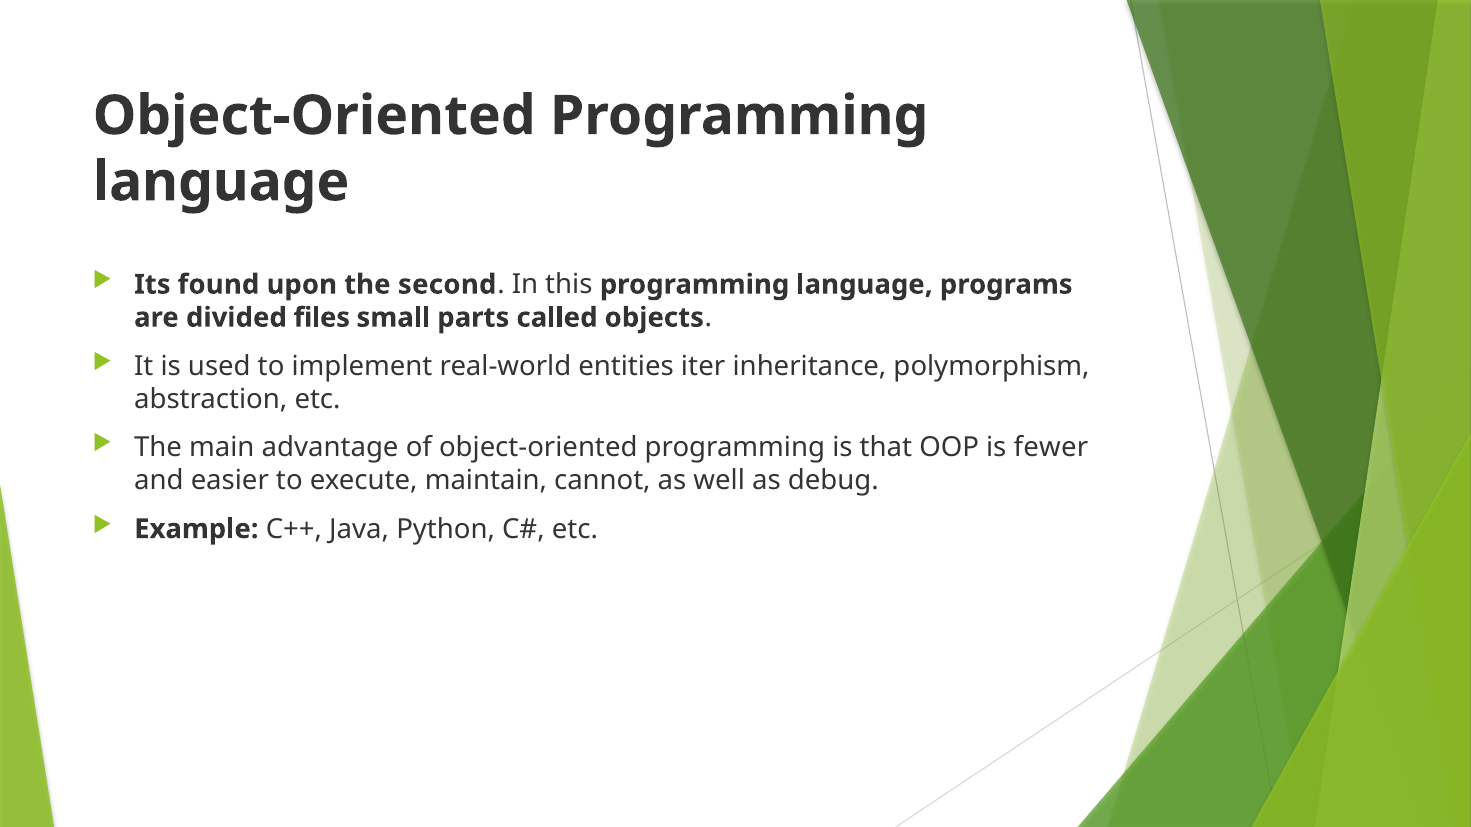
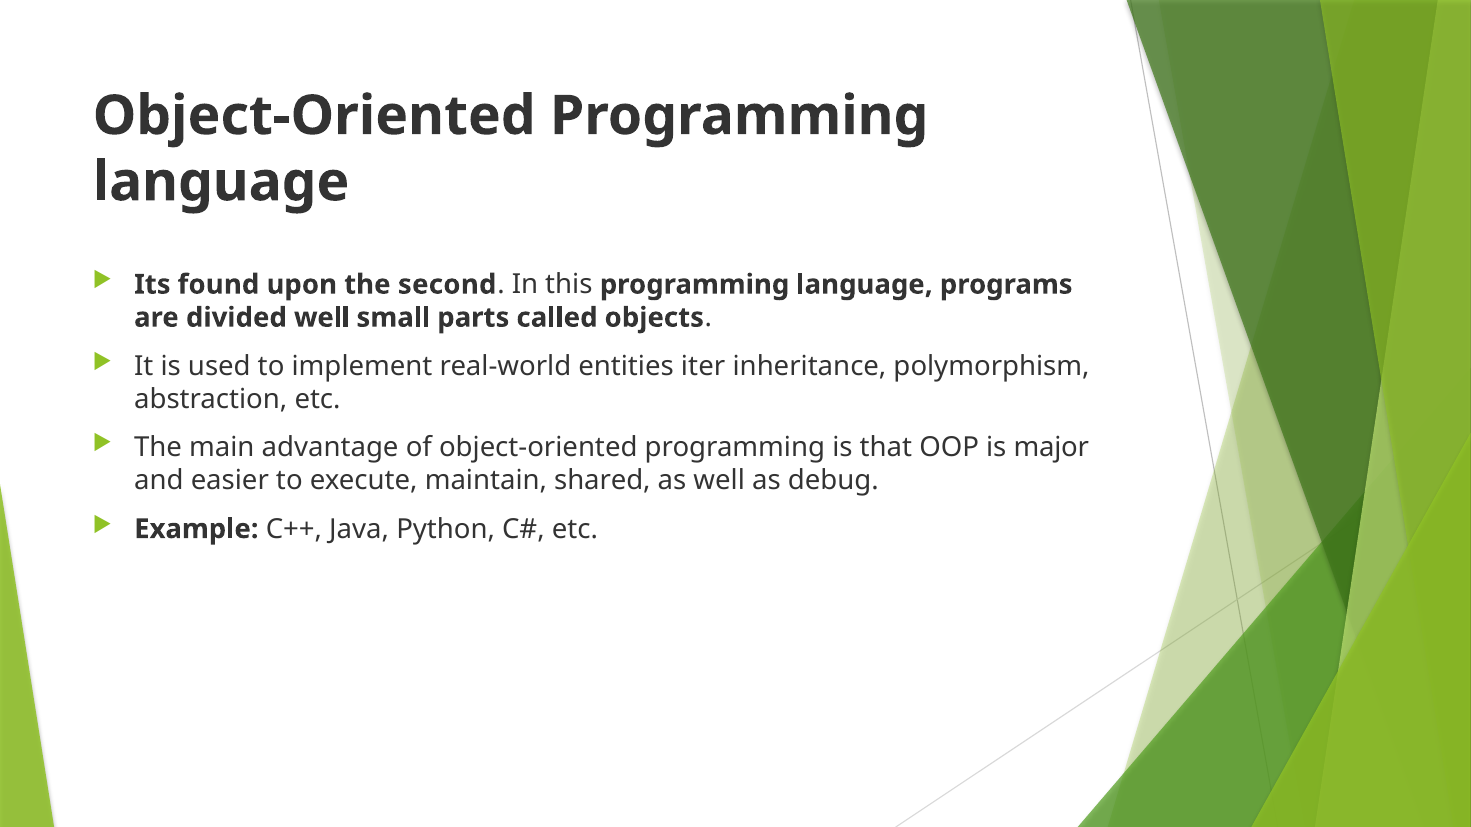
divided files: files -> well (322, 318)
fewer: fewer -> major (1051, 448)
cannot: cannot -> shared (602, 481)
